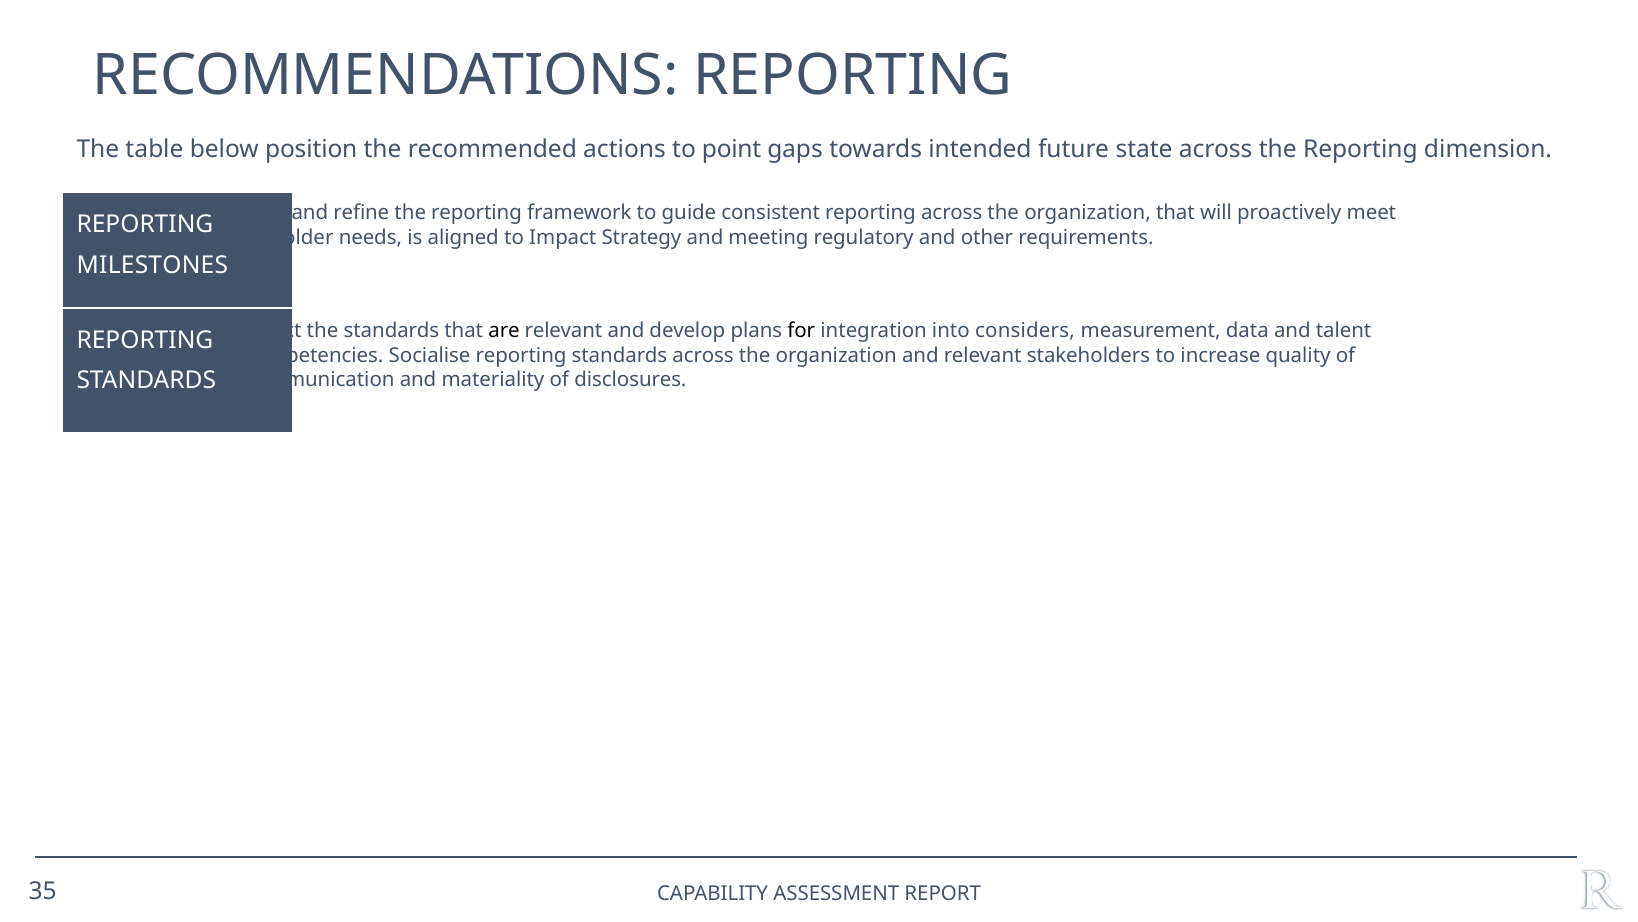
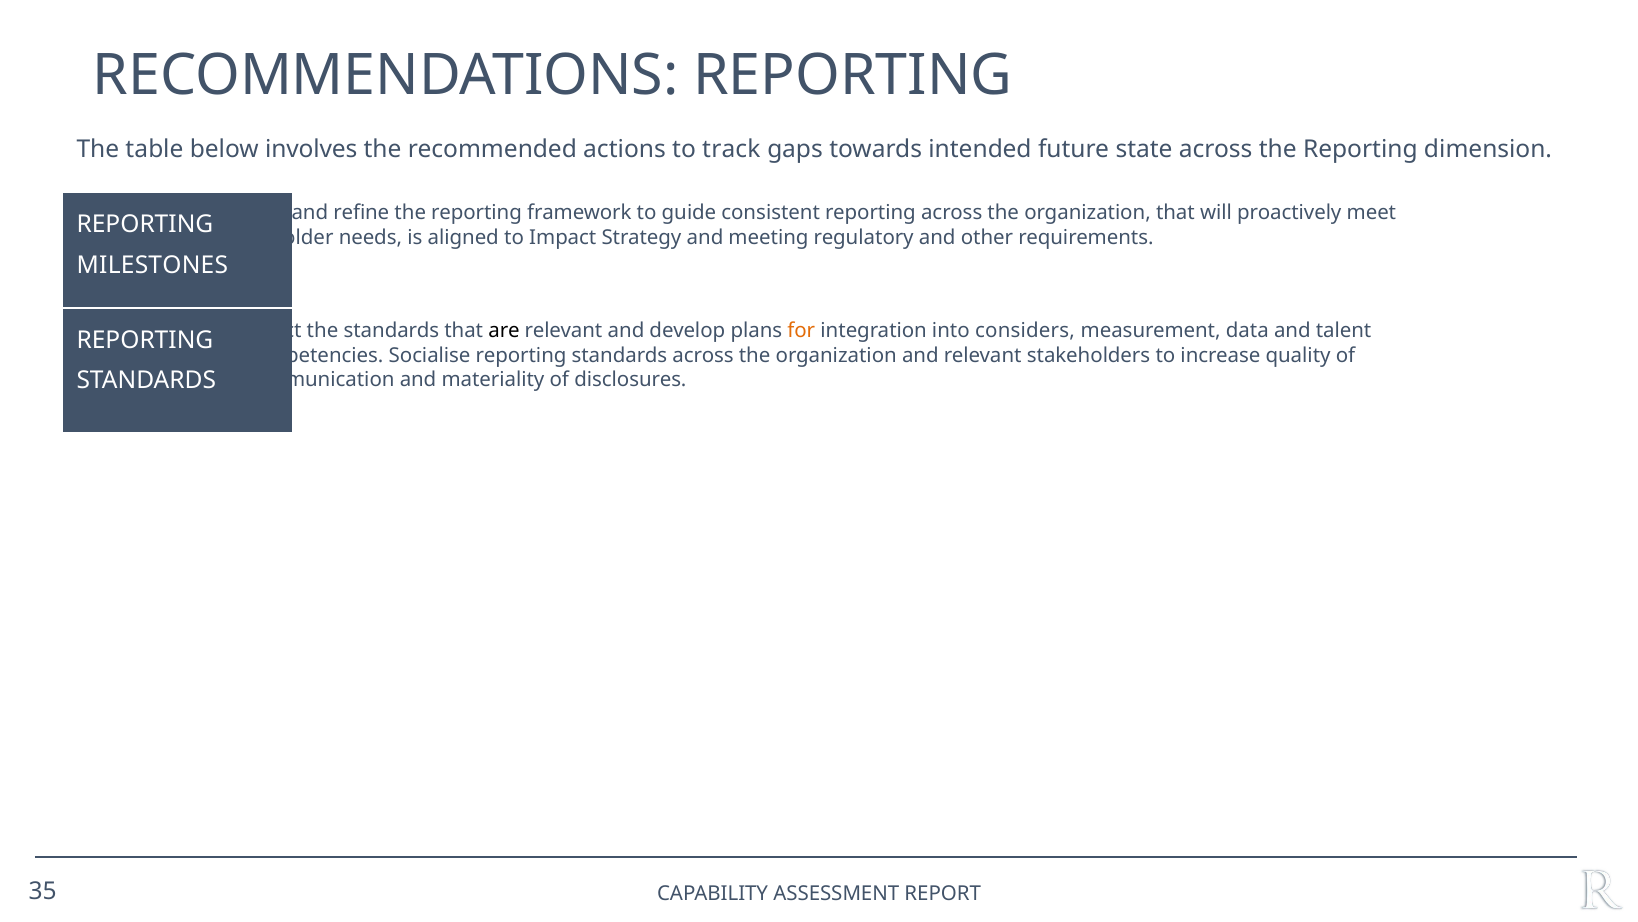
position: position -> involves (311, 149)
point: point -> track (731, 149)
for colour: black -> orange (801, 331)
